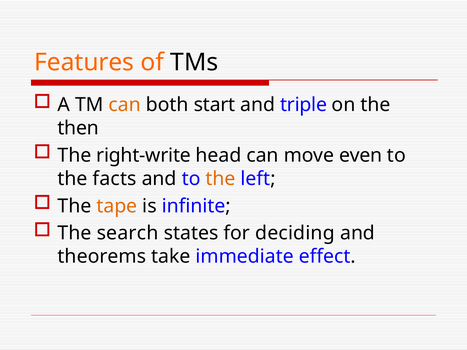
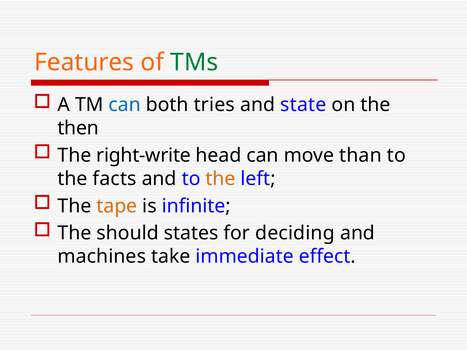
TMs colour: black -> green (194, 62)
can colour: orange -> blue (125, 105)
start: start -> tries (214, 105)
triple: triple -> state (303, 105)
even: even -> than (360, 155)
search: search -> should (128, 233)
theorems: theorems -> machines (102, 257)
